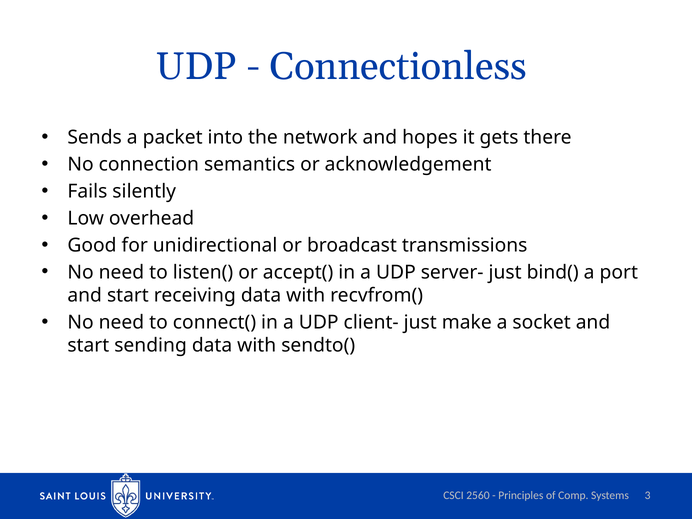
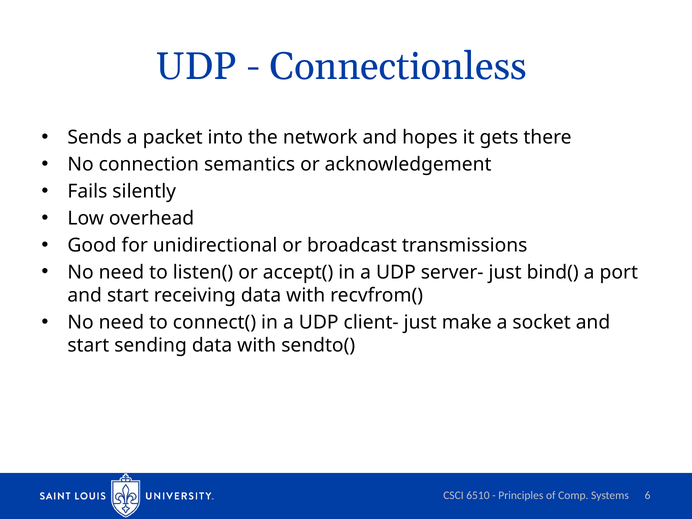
2560: 2560 -> 6510 (478, 496)
3: 3 -> 6 (648, 496)
